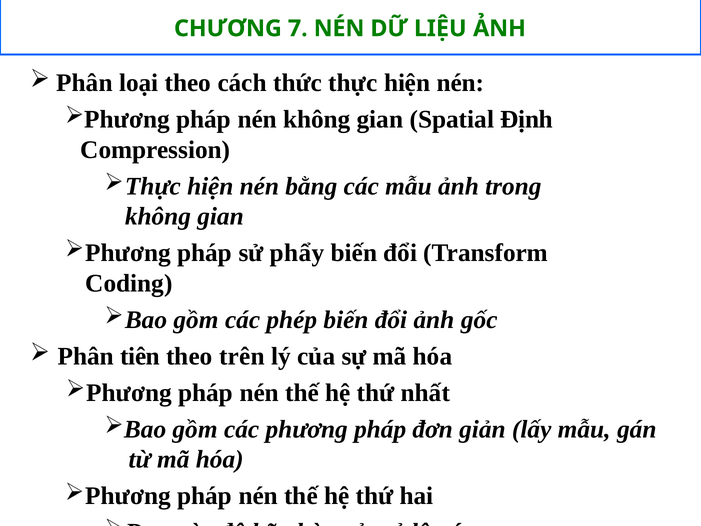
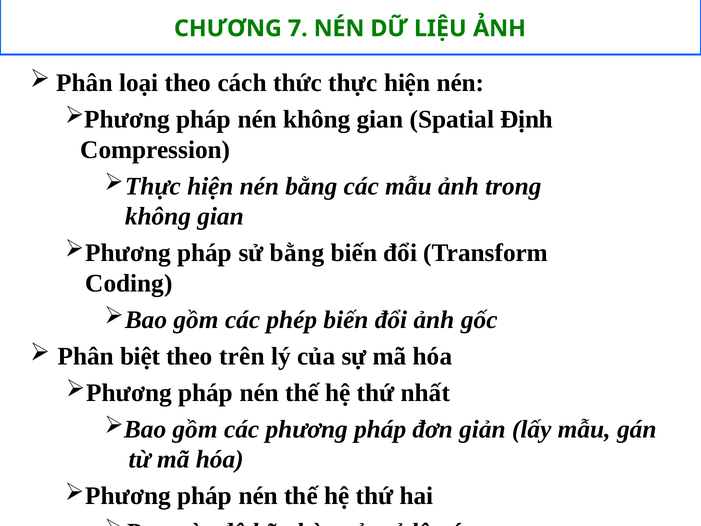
sử phẩy: phẩy -> bằng (297, 253)
tiên: tiên -> biệt (140, 356)
